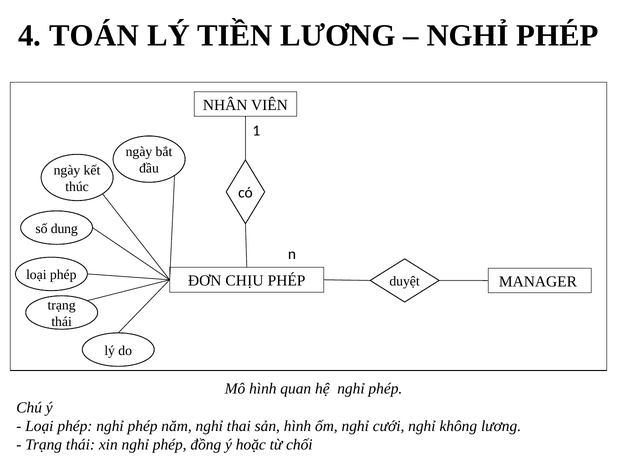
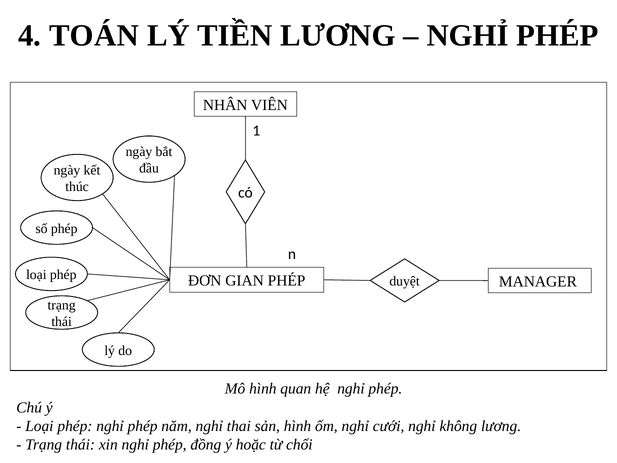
số dung: dung -> phép (64, 228)
CHỊU: CHỊU -> GIAN (245, 281)
